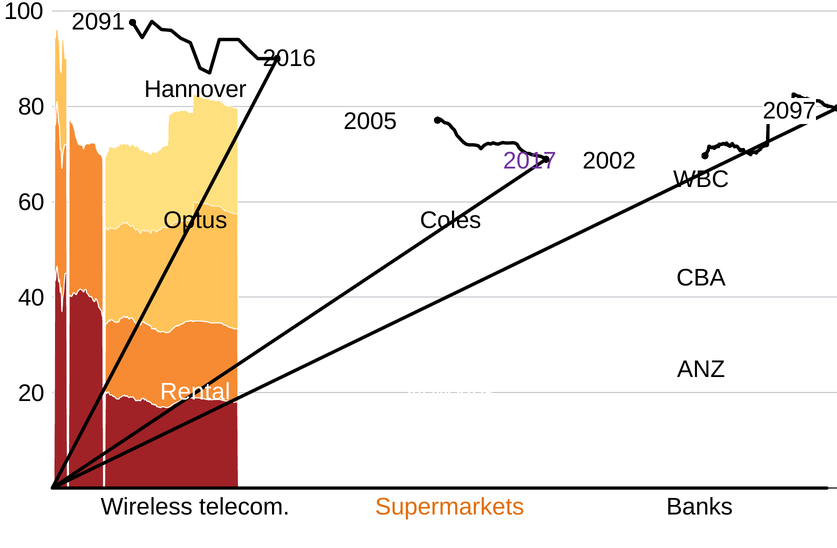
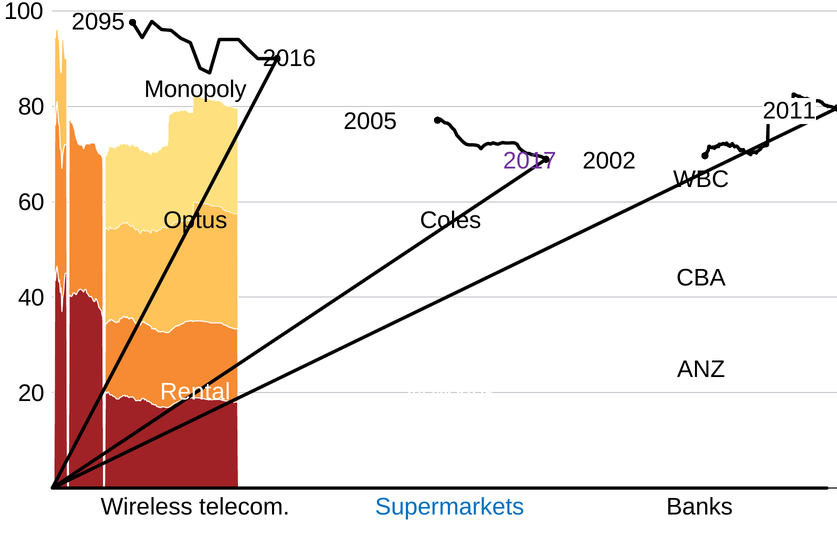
2091: 2091 -> 2095 (98, 22)
Hannover: Hannover -> Monopoly (195, 89)
2097: 2097 -> 2011 (789, 111)
Supermarkets colour: orange -> blue (450, 507)
